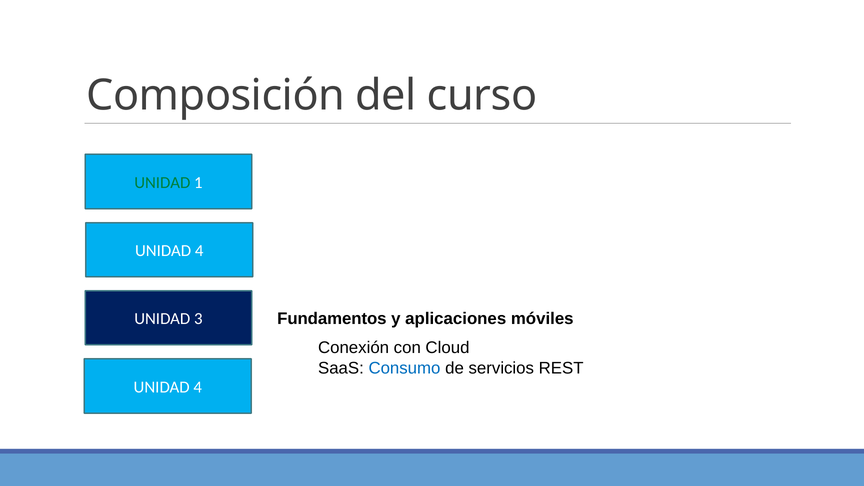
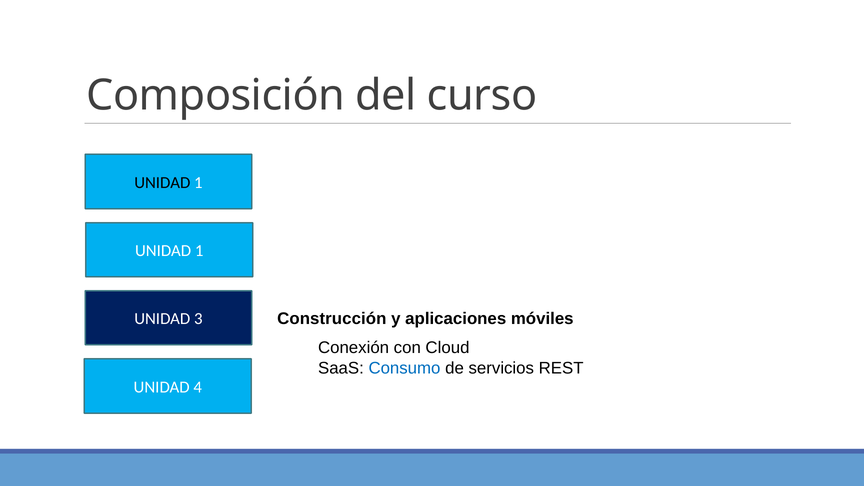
UNIDAD colour: green -> black (162, 183)
4: 4 -> 1 (199, 251)
Fundamentos: Fundamentos -> Construcción (332, 319)
